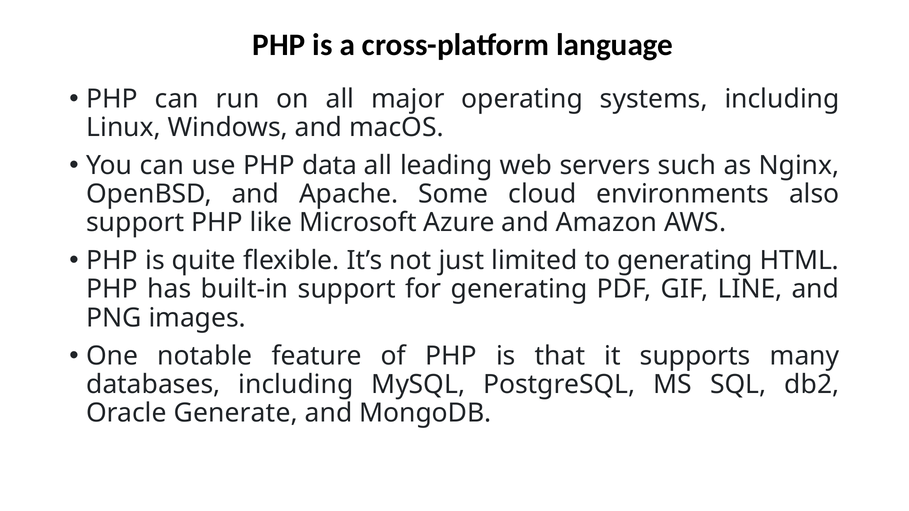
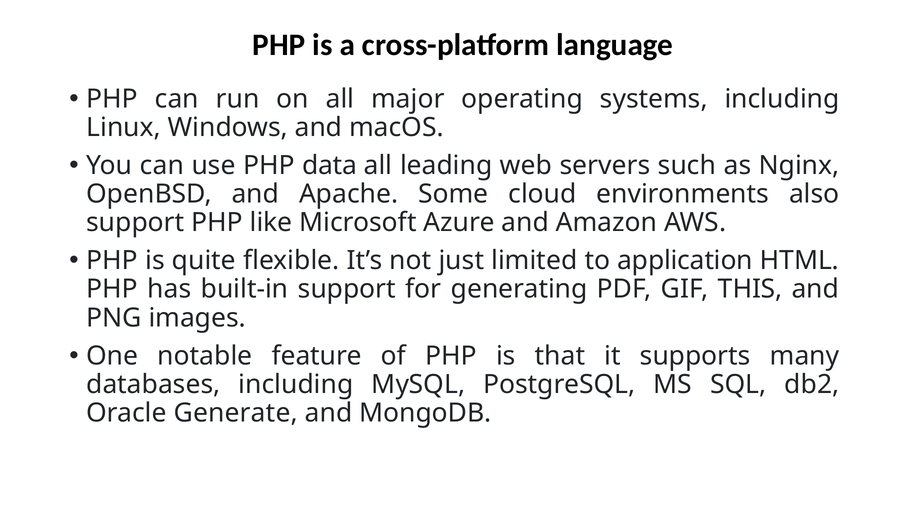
to generating: generating -> application (685, 261)
LINE: LINE -> THIS (750, 289)
